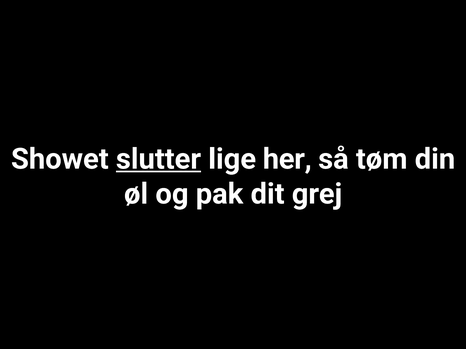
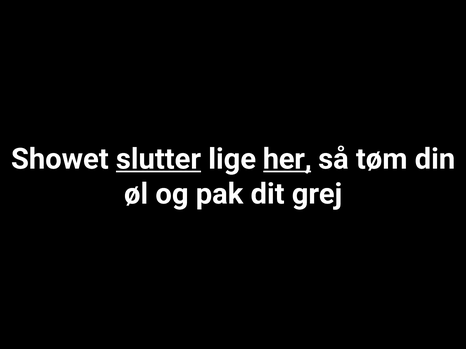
her underline: none -> present (287, 159)
